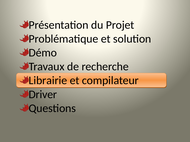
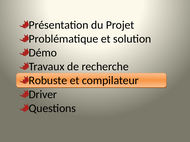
Librairie: Librairie -> Robuste (48, 81)
